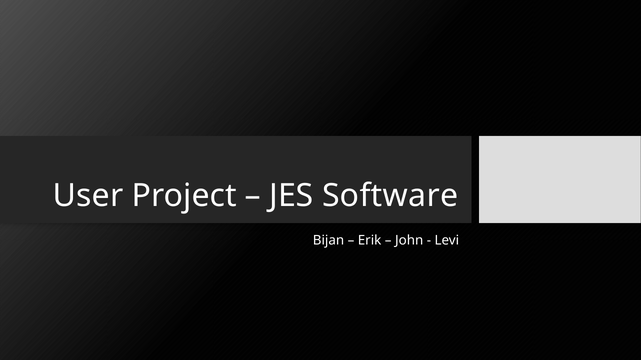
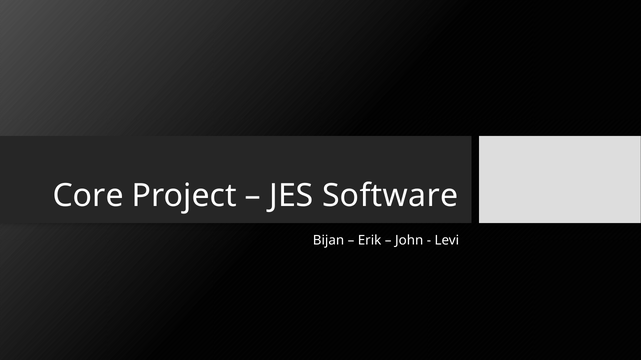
User: User -> Core (88, 196)
